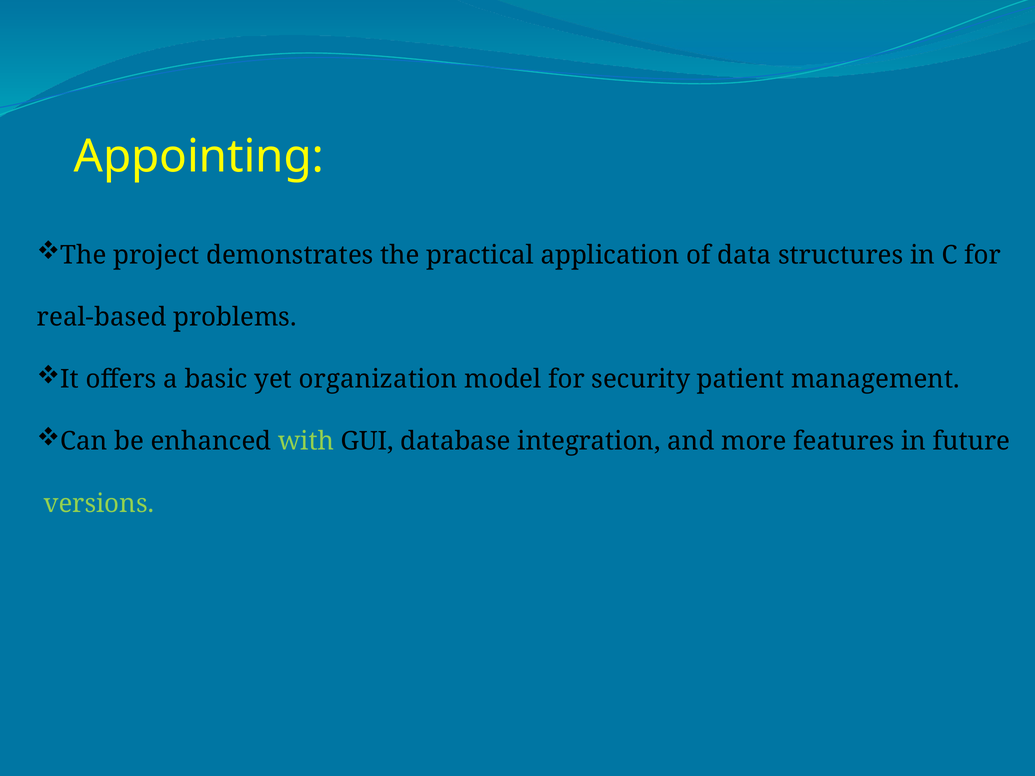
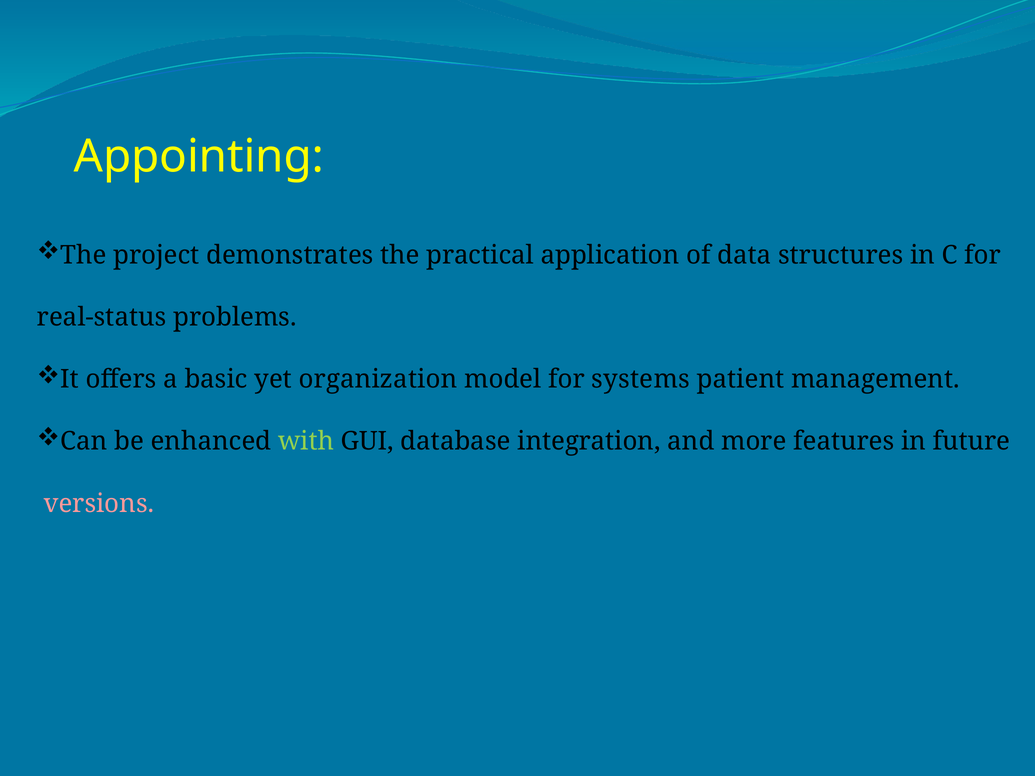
real-based: real-based -> real-status (102, 317)
security: security -> systems (641, 379)
versions colour: light green -> pink (99, 504)
